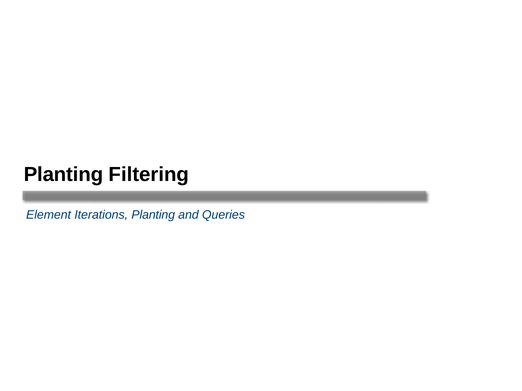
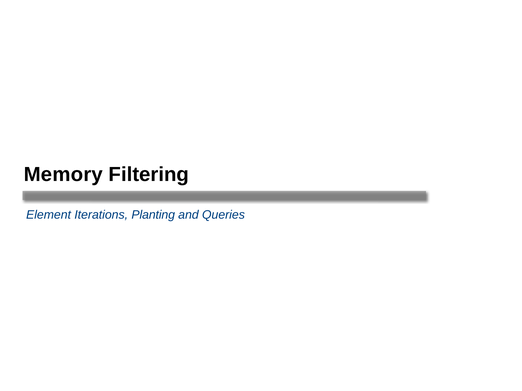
Planting: Planting -> Memory (63, 175)
